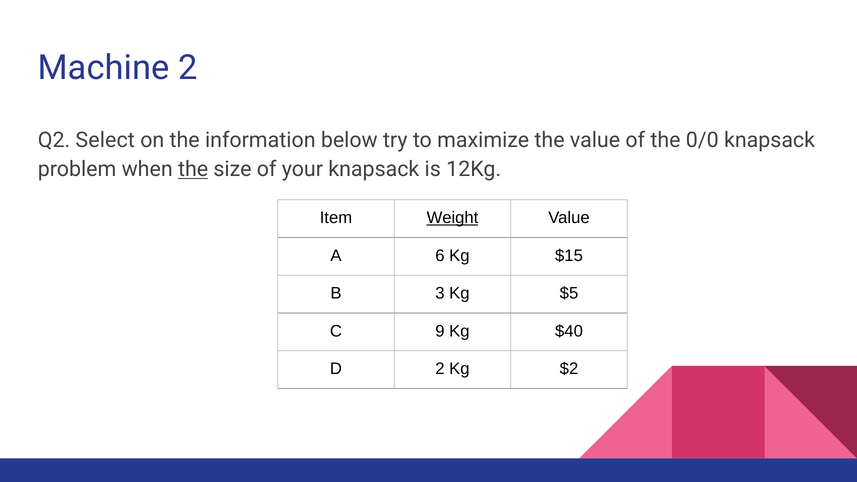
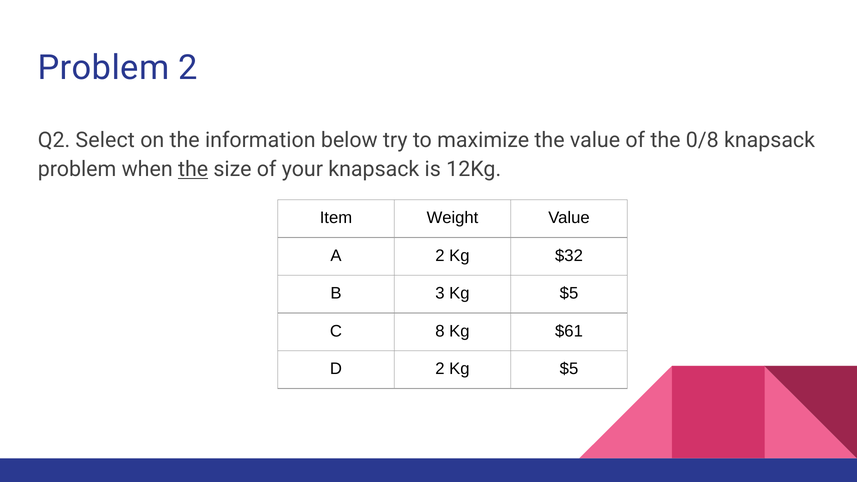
Machine: Machine -> Problem (104, 68)
0/0: 0/0 -> 0/8 (702, 140)
Weight underline: present -> none (452, 218)
A 6: 6 -> 2 (440, 256)
$15: $15 -> $32 (569, 256)
9: 9 -> 8 (440, 331)
$40: $40 -> $61 (569, 331)
2 Kg $2: $2 -> $5 (569, 369)
